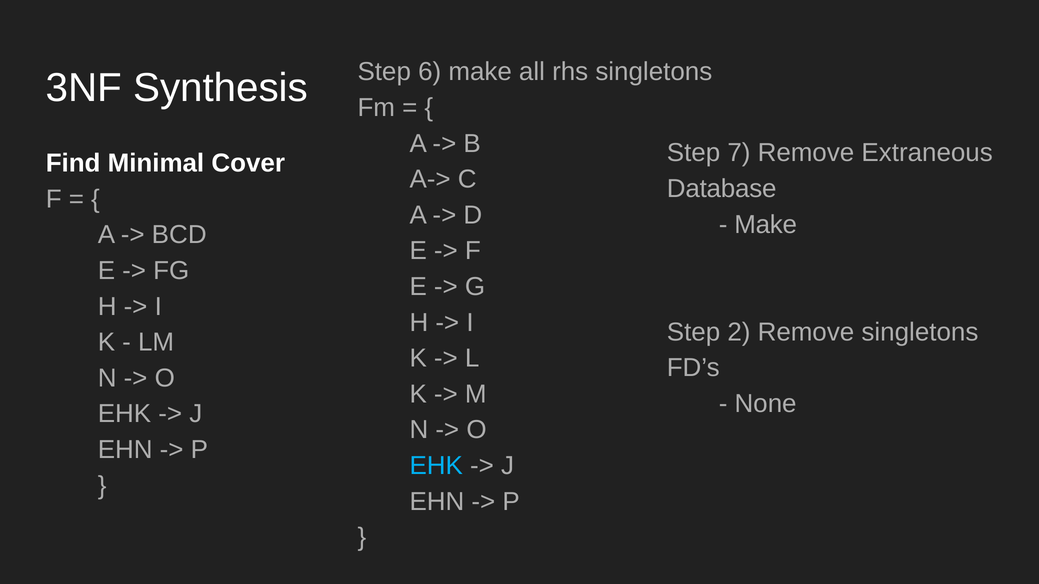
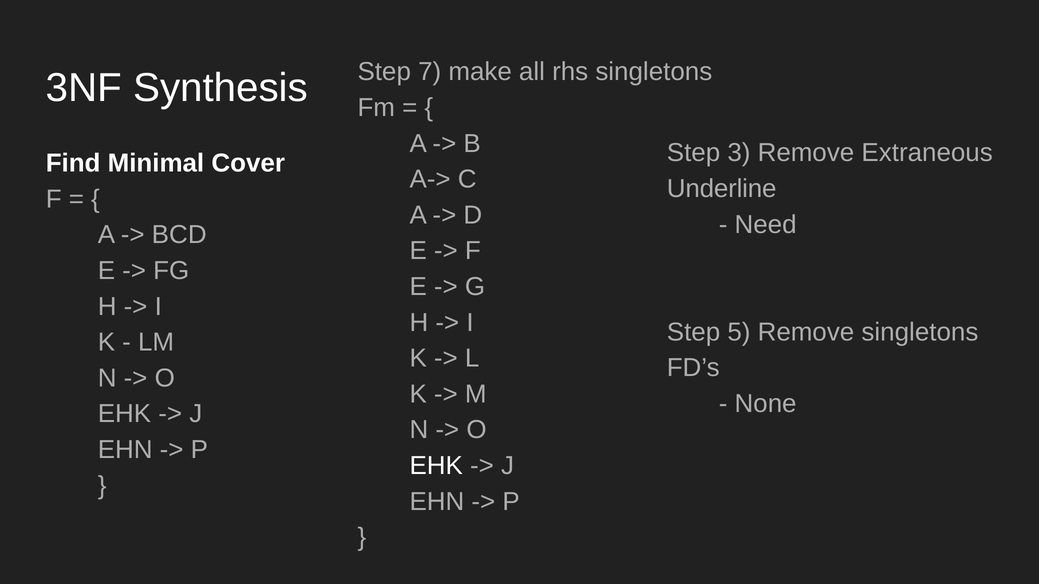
6: 6 -> 7 (430, 72)
7: 7 -> 3 (739, 153)
Database: Database -> Underline (722, 189)
Make: Make -> Need (766, 225)
2: 2 -> 5 (739, 332)
EHK colour: light blue -> white (436, 466)
